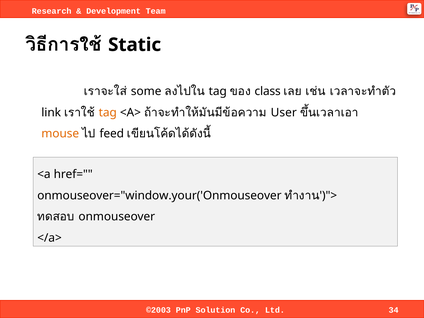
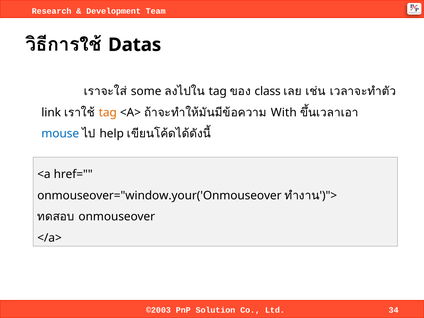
Static: Static -> Datas (135, 45)
User: User -> With (284, 112)
mouse colour: orange -> blue (60, 134)
feed: feed -> help (112, 134)
